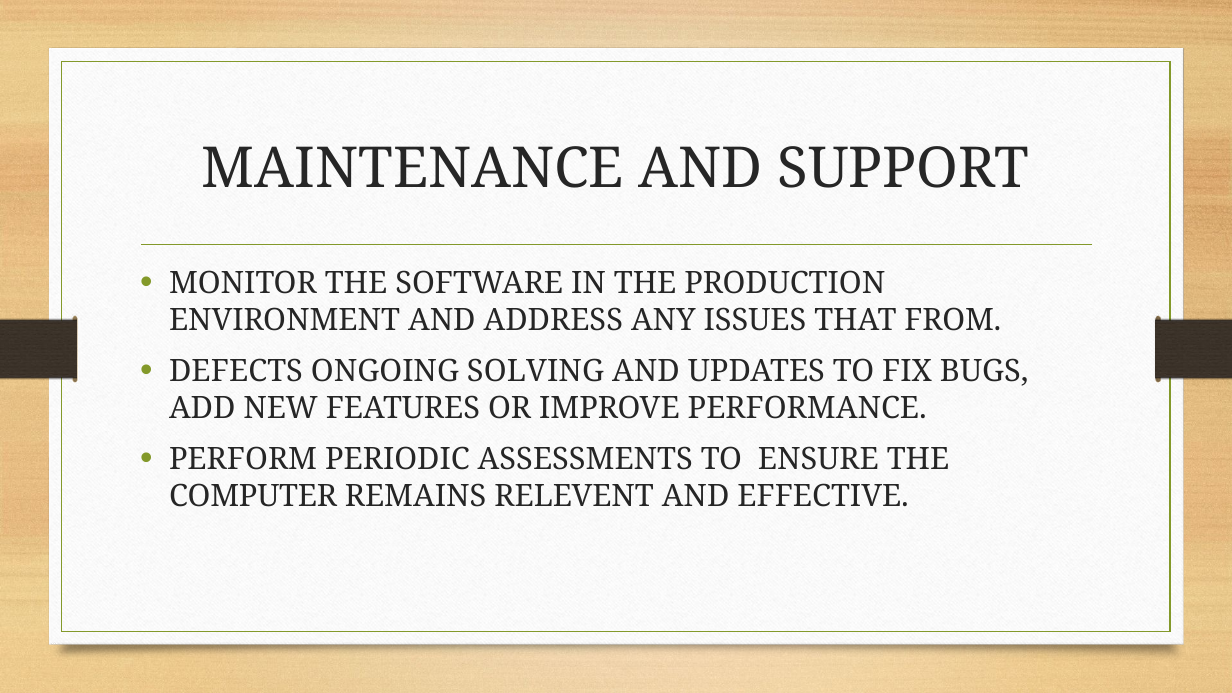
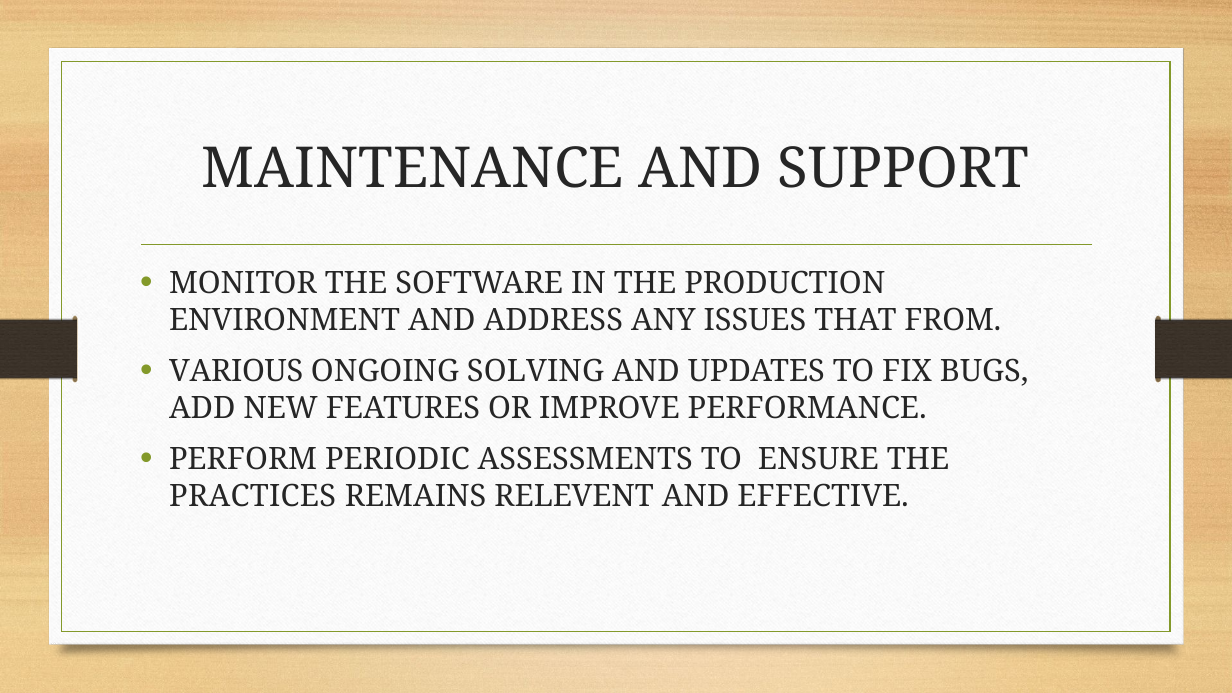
DEFECTS: DEFECTS -> VARIOUS (236, 371)
COMPUTER: COMPUTER -> PRACTICES (253, 496)
